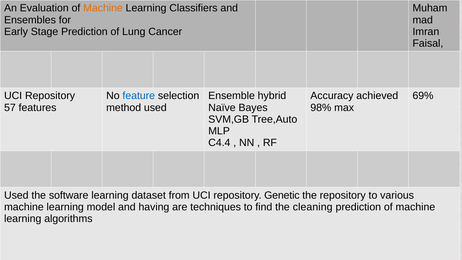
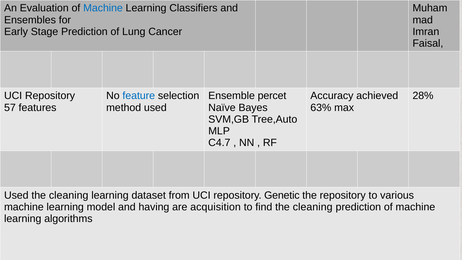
Machine colour: orange -> blue (103, 8)
hybrid: hybrid -> percet (272, 96)
69%: 69% -> 28% (423, 96)
98%: 98% -> 63% (321, 108)
C4.4: C4.4 -> C4.7 (219, 143)
Used the software: software -> cleaning (69, 195)
techniques: techniques -> acquisition (216, 207)
